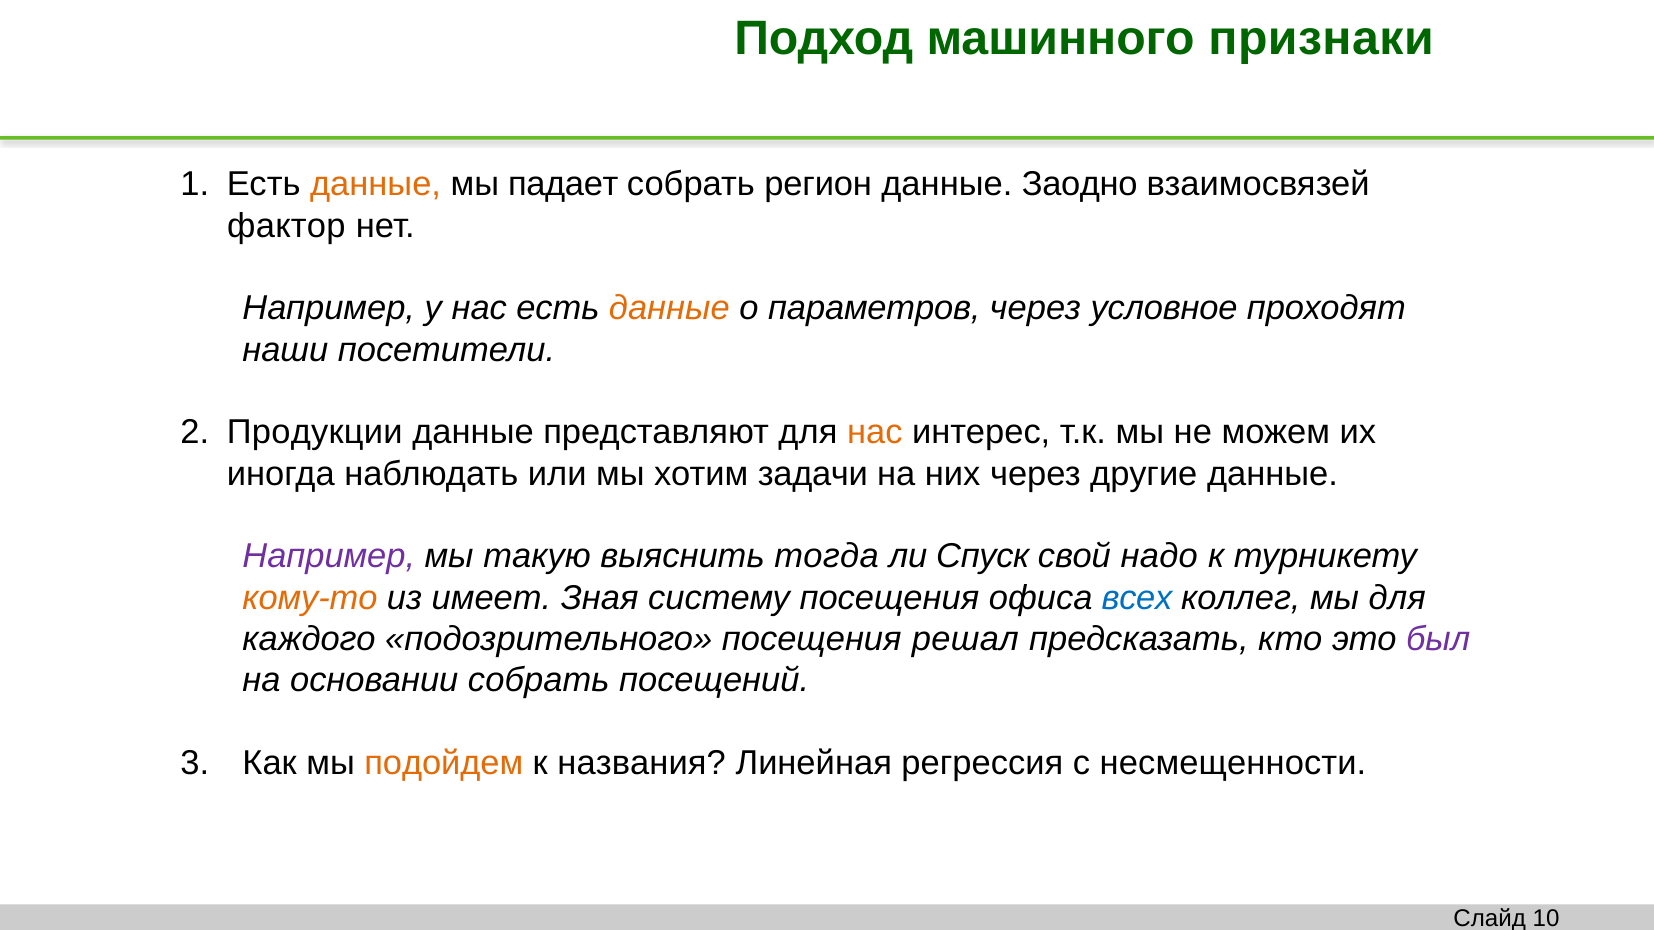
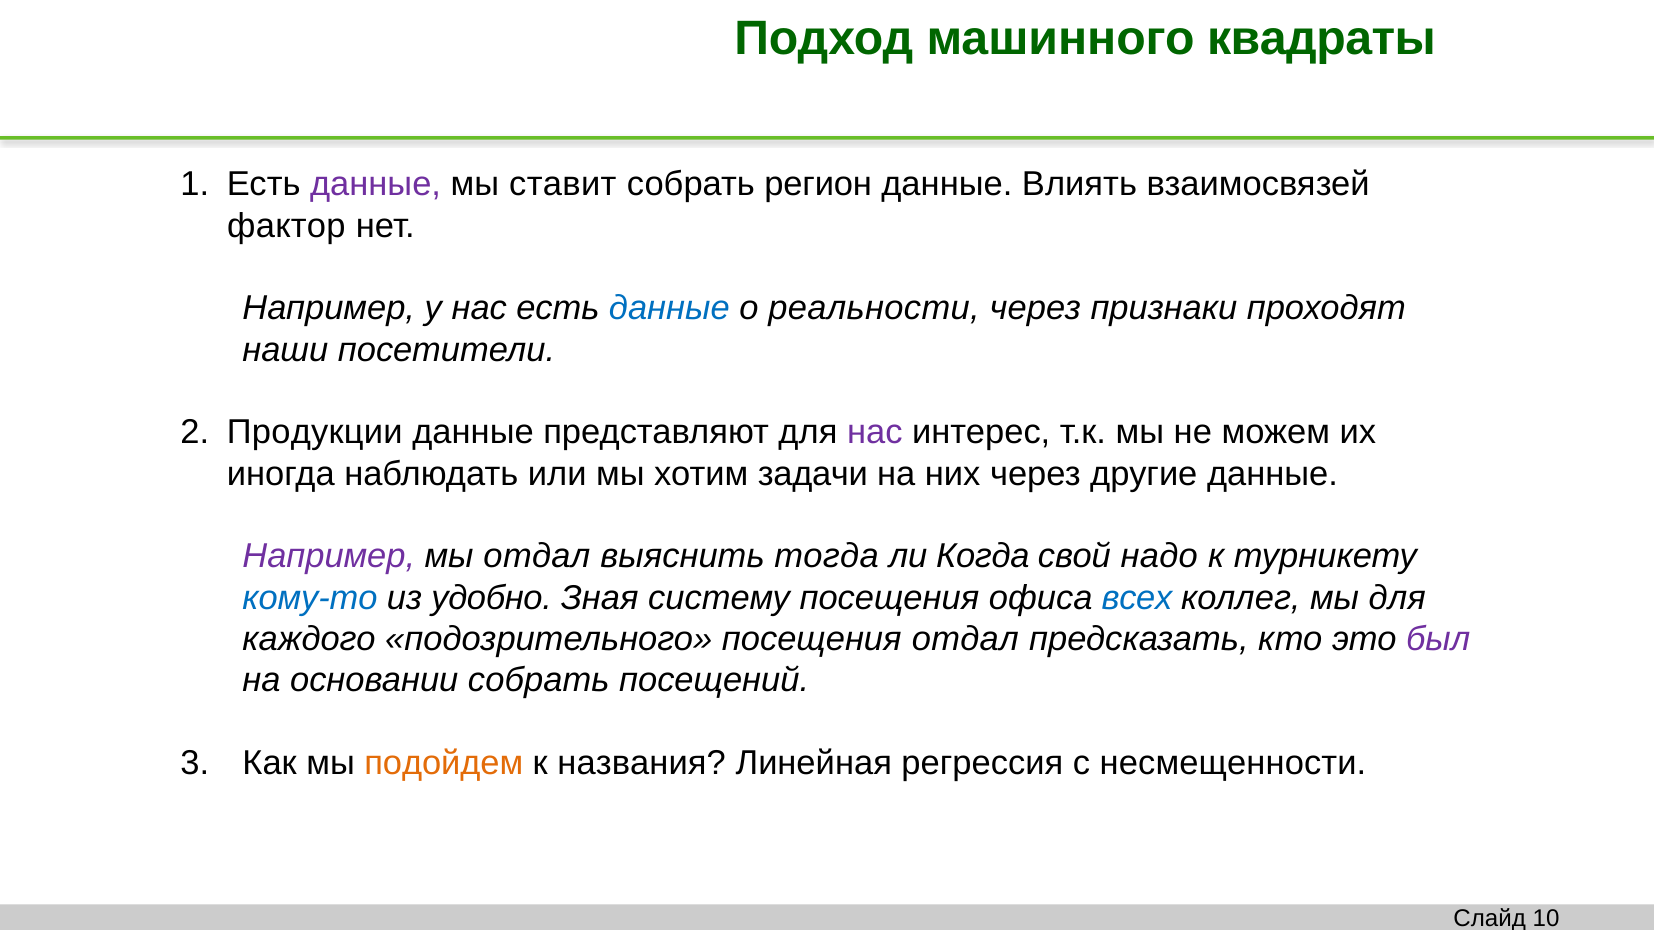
признаки: признаки -> квадраты (1322, 38)
данные colour: orange -> purple (376, 184)
падает: падает -> ставит (563, 184)
Заодно: Заодно -> Влиять (1079, 184)
данные colour: orange -> blue (669, 309)
параметров: параметров -> реальности (874, 309)
условное: условное -> признаки (1164, 309)
нас colour: orange -> purple (875, 433)
мы такую: такую -> отдал (537, 557)
Спуск: Спуск -> Когда (983, 557)
кому-то colour: orange -> blue (310, 598)
имеет: имеет -> удобно (492, 598)
посещения решал: решал -> отдал (965, 639)
